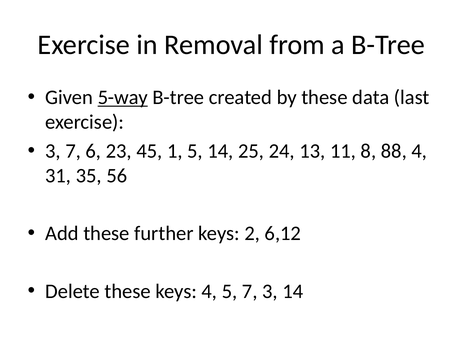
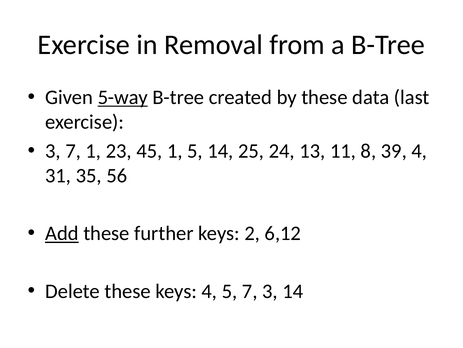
7 6: 6 -> 1 (93, 151)
88: 88 -> 39 (394, 151)
Add underline: none -> present (62, 233)
